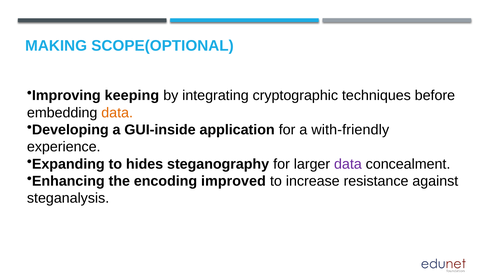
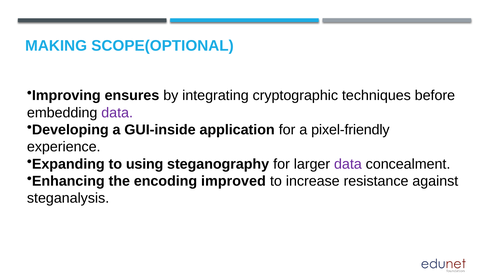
keeping: keeping -> ensures (132, 96)
data colour: orange -> purple (117, 113)
with-friendly: with-friendly -> pixel-friendly (350, 130)
hides: hides -> using (145, 164)
